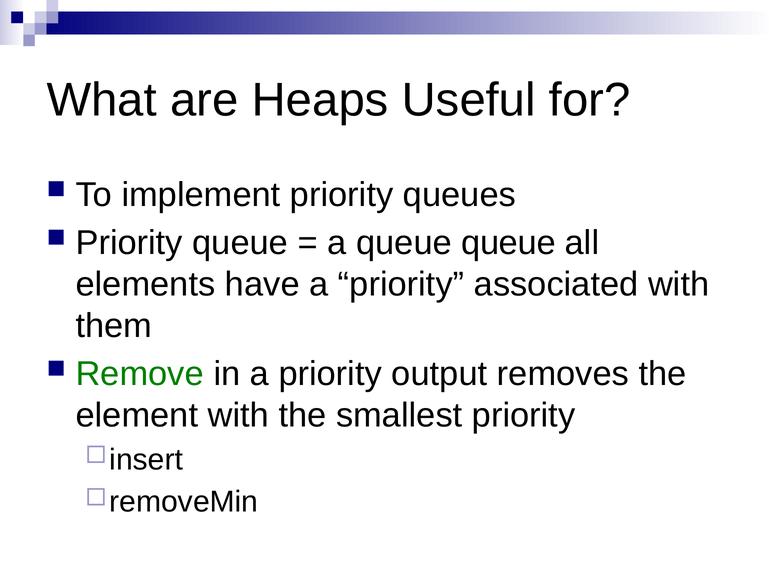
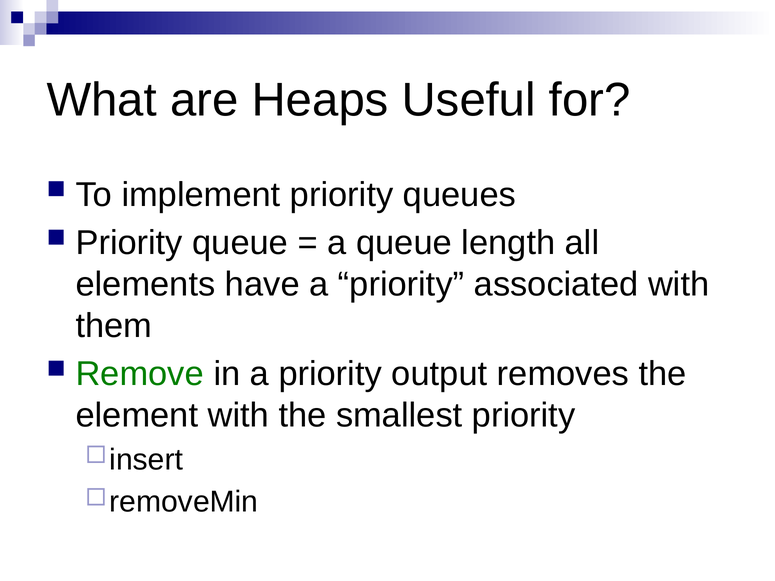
queue queue: queue -> length (508, 243)
